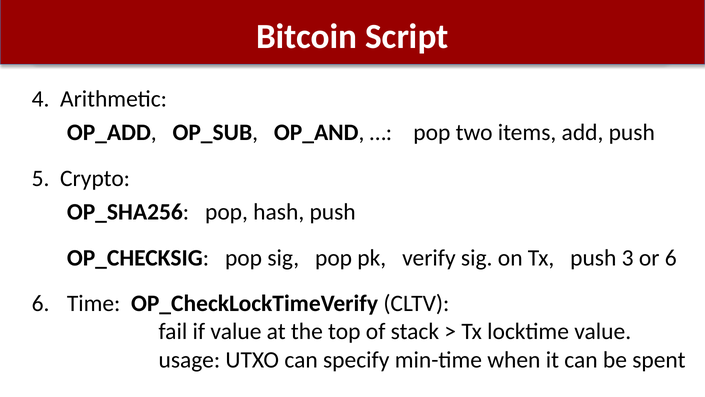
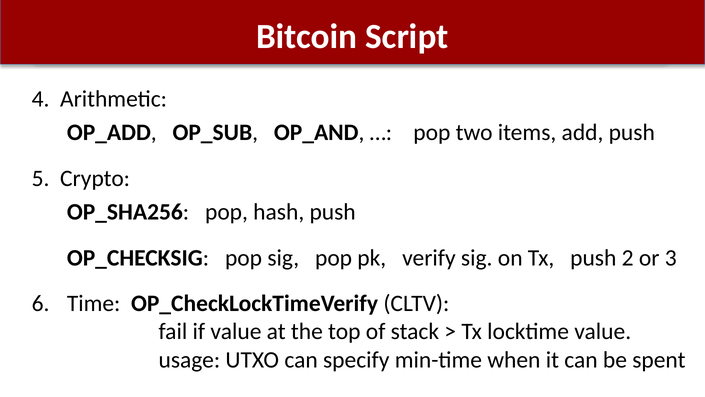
3: 3 -> 2 (628, 258)
or 6: 6 -> 3 (671, 258)
